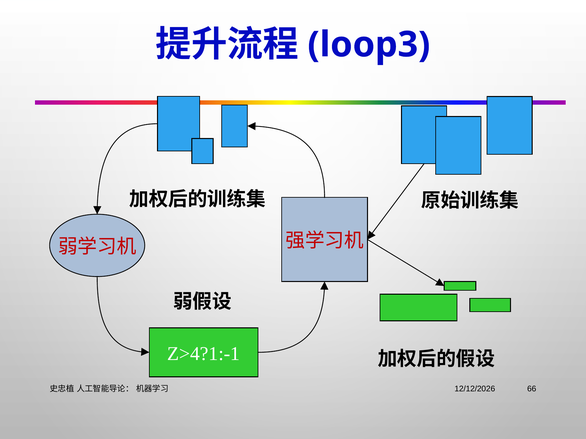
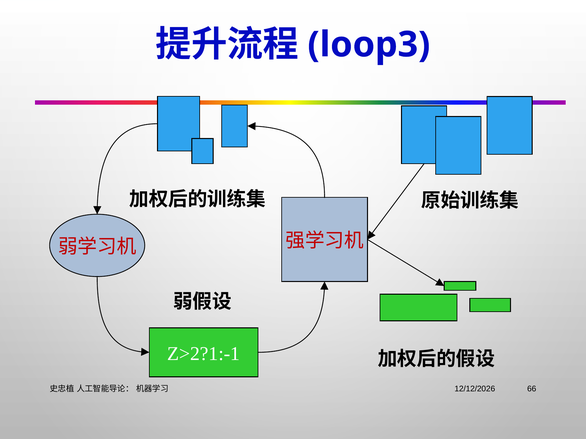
Z>4?1:-1: Z>4?1:-1 -> Z>2?1:-1 (204, 354)
